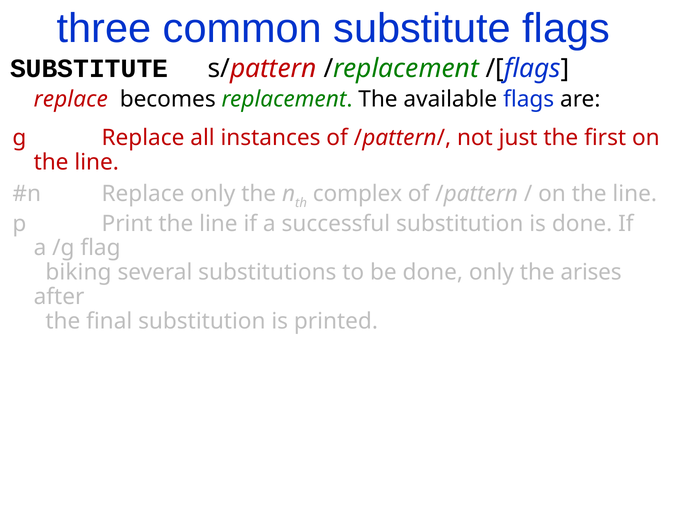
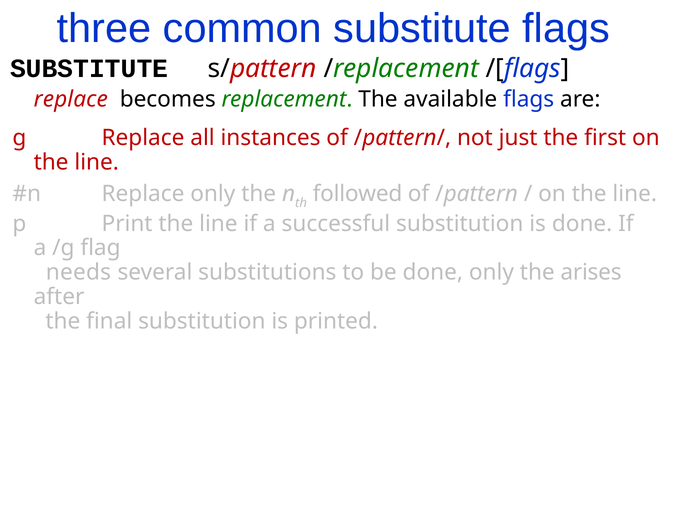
complex: complex -> followed (358, 194)
biking: biking -> needs (78, 273)
